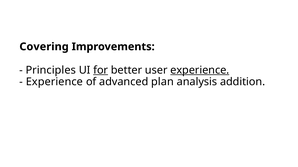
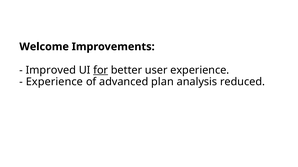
Covering: Covering -> Welcome (44, 47)
Principles: Principles -> Improved (51, 70)
experience underline: present -> none (200, 70)
addition: addition -> reduced (243, 82)
